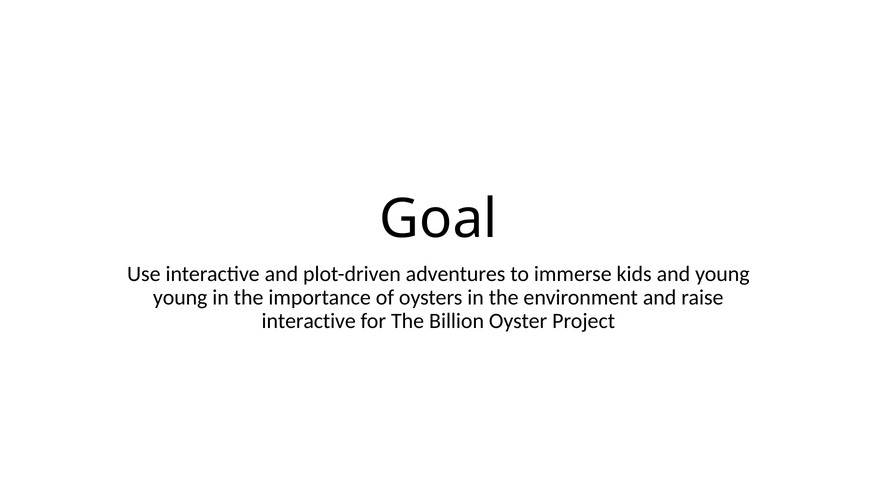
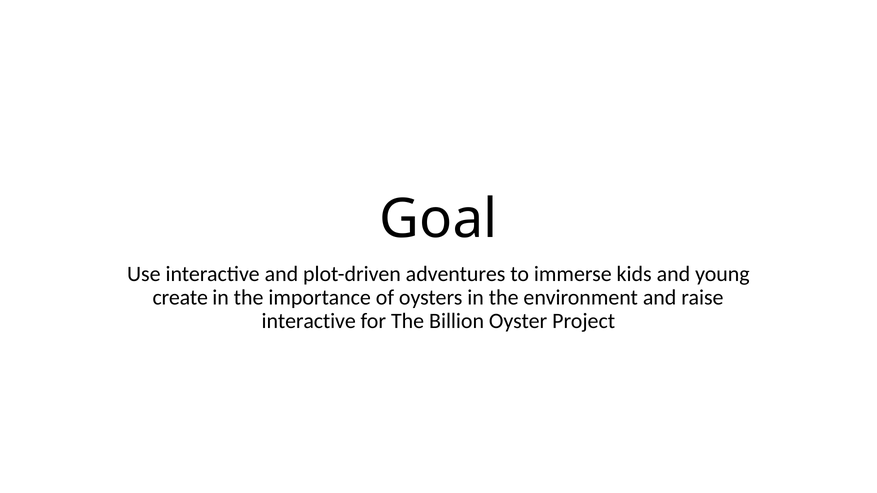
young: young -> create (180, 298)
